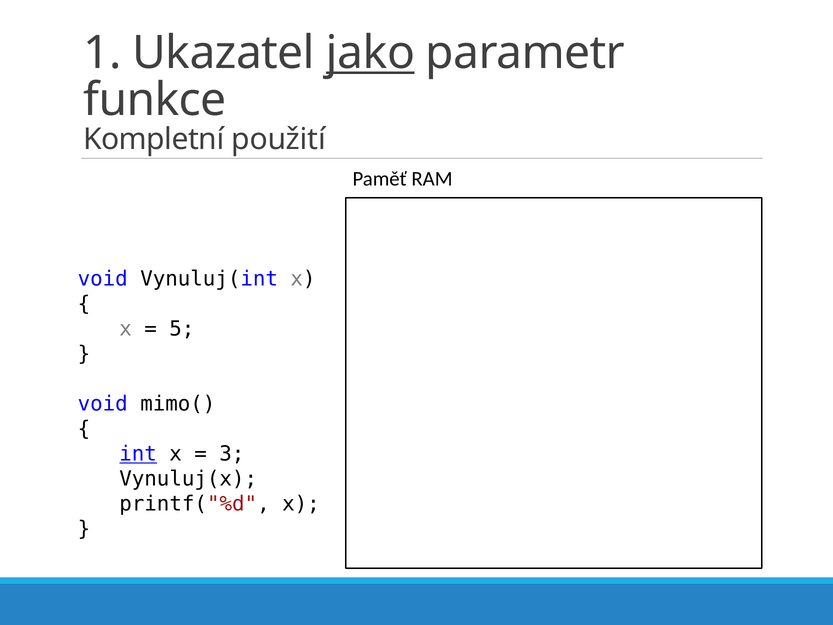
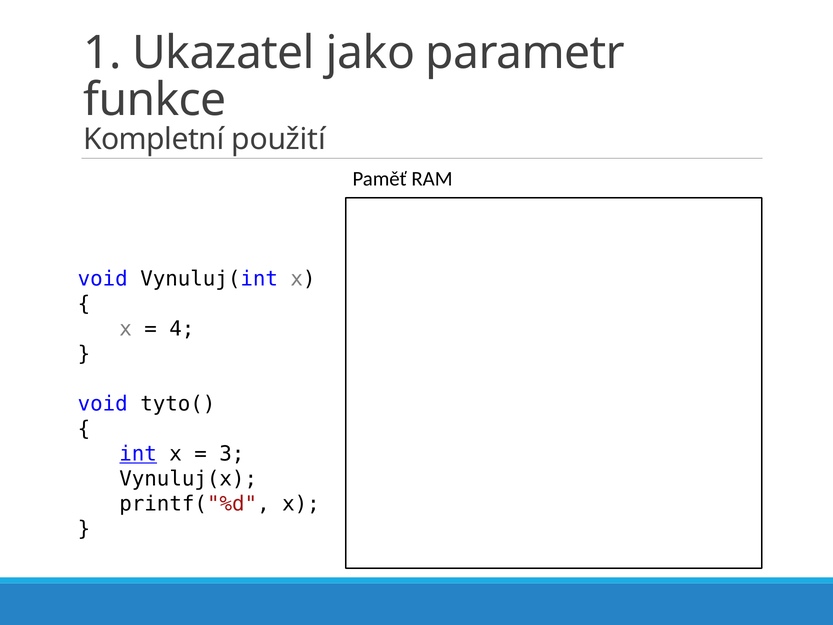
jako underline: present -> none (370, 53)
5: 5 -> 4 (182, 329)
mimo(: mimo( -> tyto( (178, 404)
